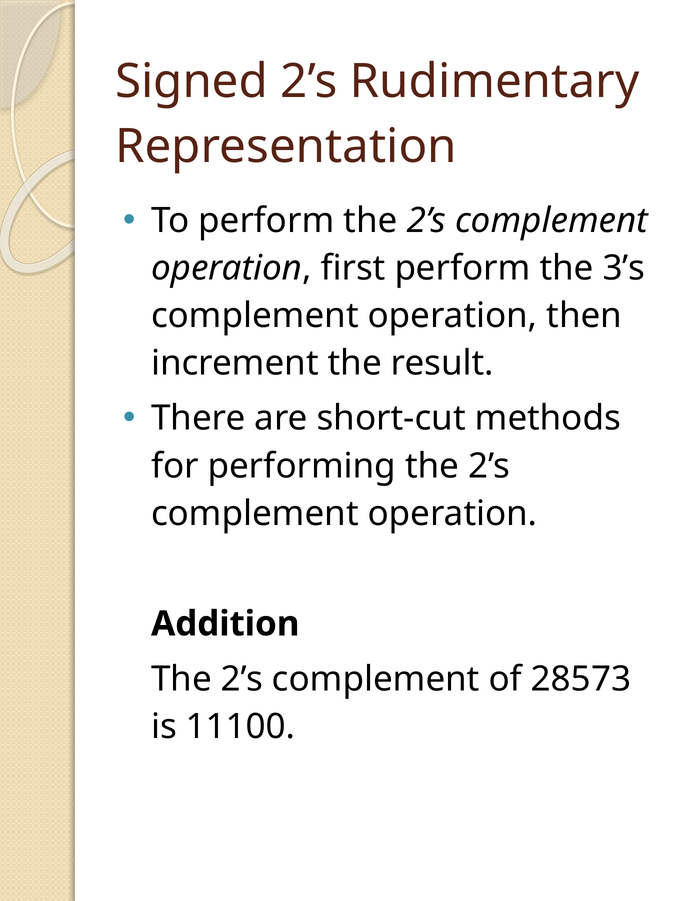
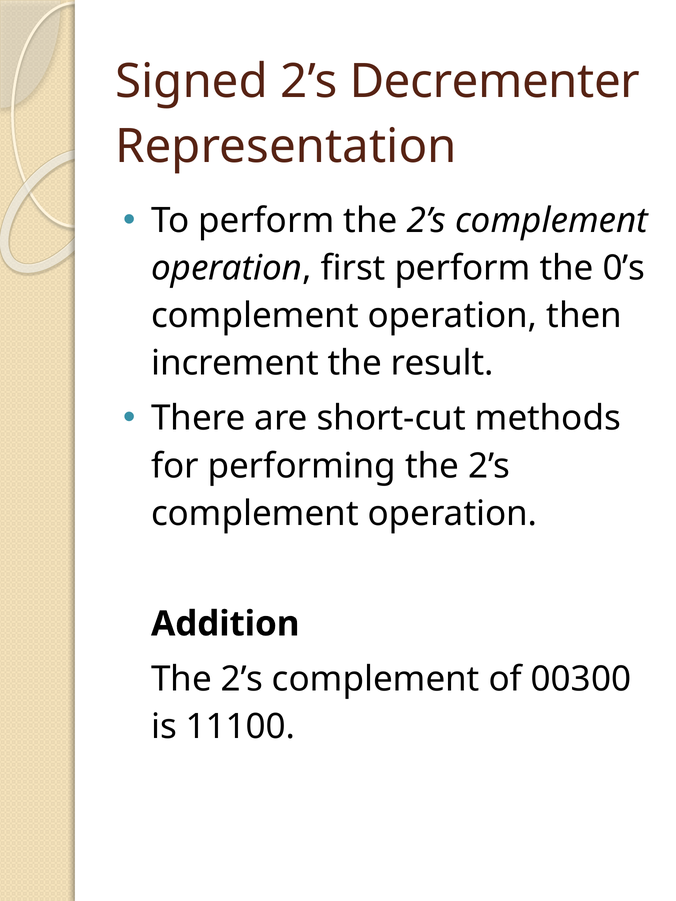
Rudimentary: Rudimentary -> Decrementer (495, 81)
3’s: 3’s -> 0’s (624, 268)
28573: 28573 -> 00300 (581, 679)
